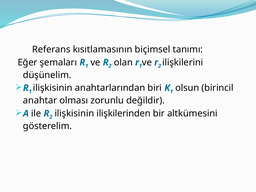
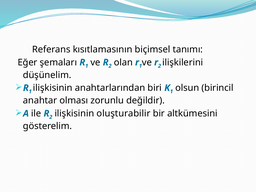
ilişkilerinden: ilişkilerinden -> oluşturabilir (123, 113)
